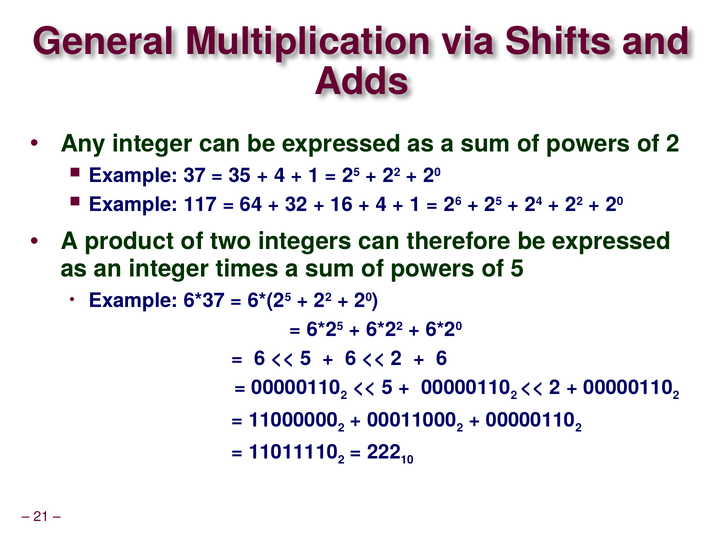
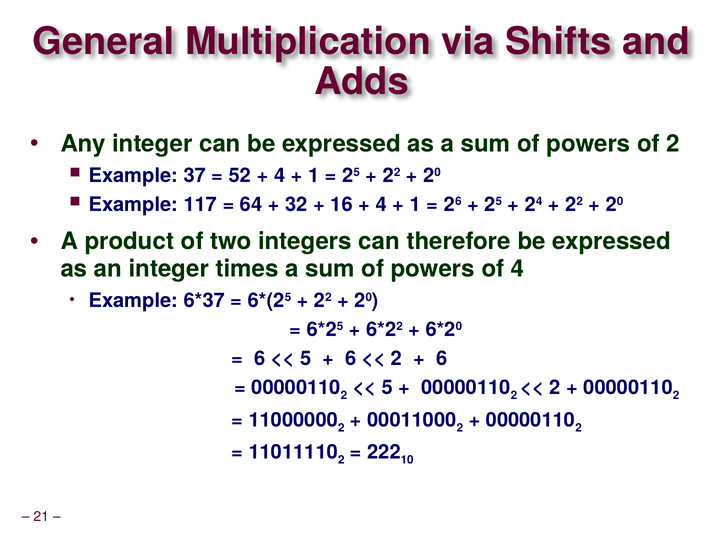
35: 35 -> 52 (240, 176)
of 5: 5 -> 4 (518, 269)
